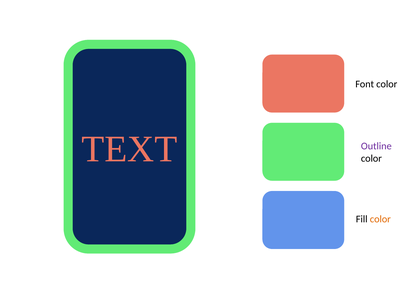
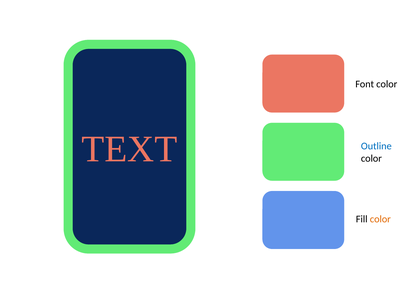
Outline colour: purple -> blue (376, 146)
